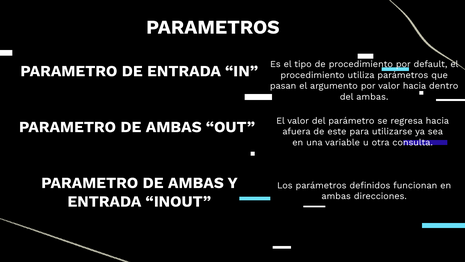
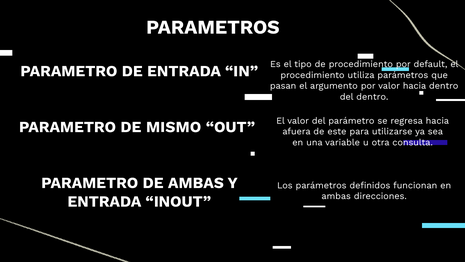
del ambas: ambas -> dentro (372, 97)
AMBAS: AMBAS -> MISMO (174, 127)
